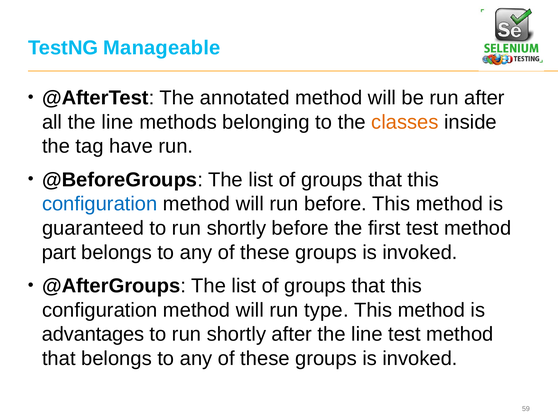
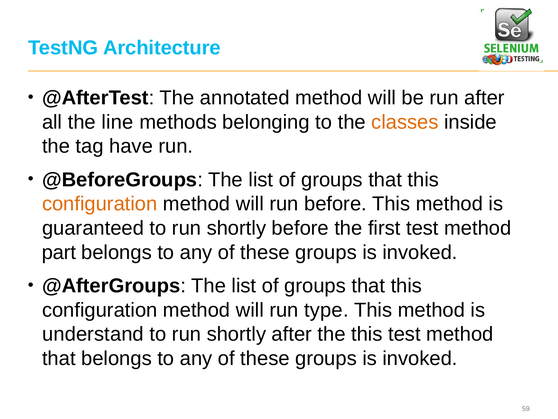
Manageable: Manageable -> Architecture (162, 48)
configuration colour: blue -> orange (100, 204)
advantages: advantages -> understand (93, 334)
after the line: line -> this (367, 334)
